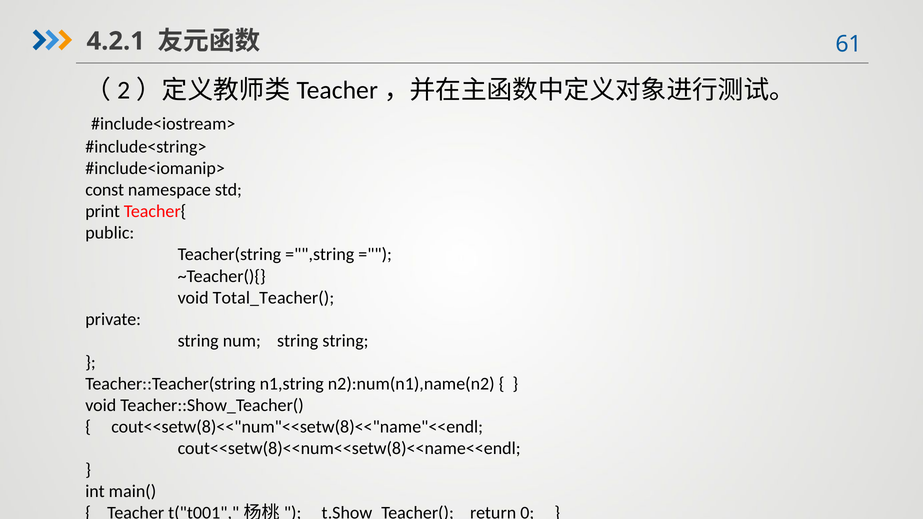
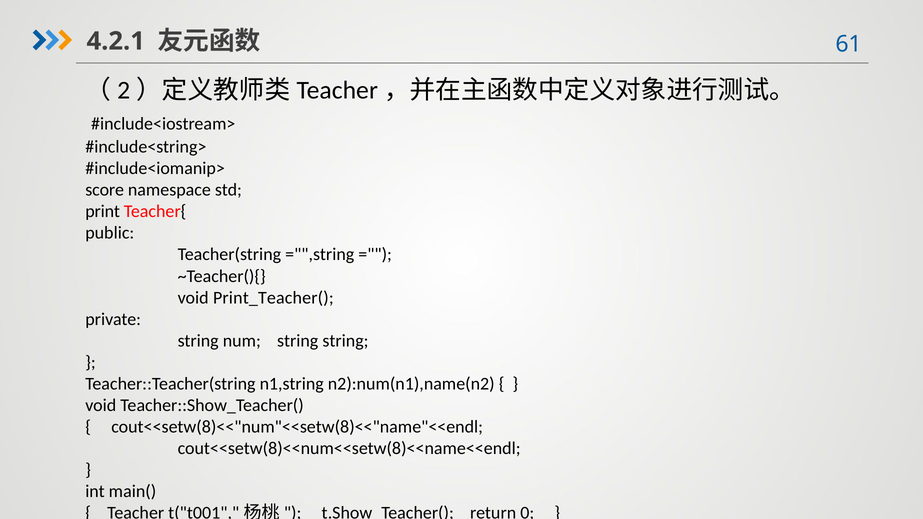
const: const -> score (105, 190)
Total_Teacher(: Total_Teacher( -> Print_Teacher( (273, 298)
